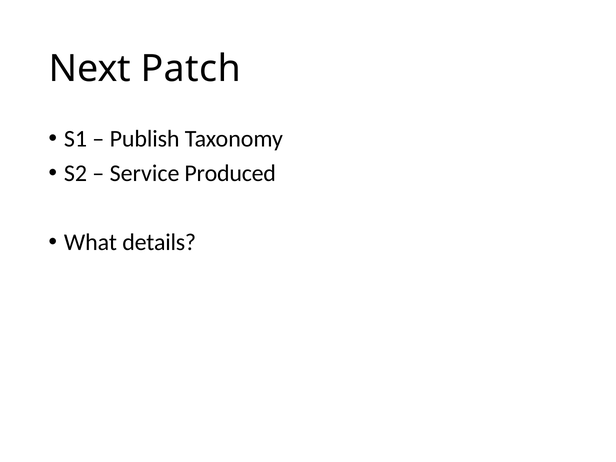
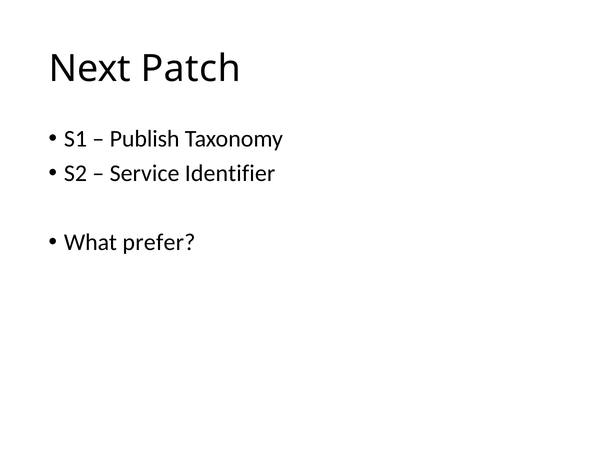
Produced: Produced -> Identifier (230, 173)
details: details -> prefer (159, 242)
